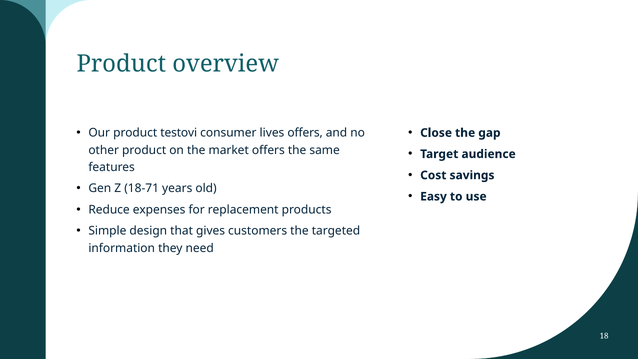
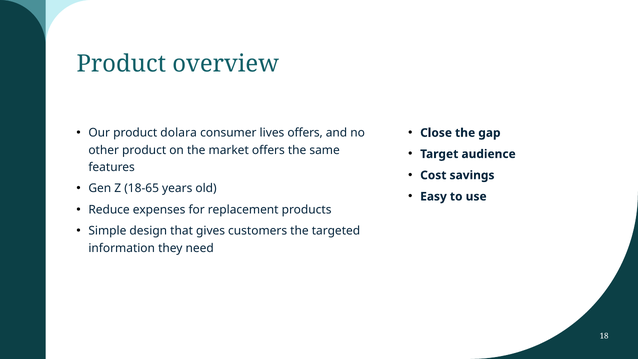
testovi: testovi -> dolara (179, 133)
18-71: 18-71 -> 18-65 (142, 188)
